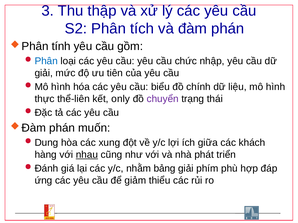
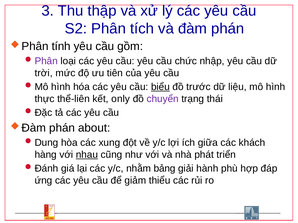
Phân colour: blue -> purple (46, 61)
giải: giải -> trời (44, 73)
biểu underline: none -> present (160, 87)
chính: chính -> trước (199, 87)
muốn: muốn -> about (94, 128)
phím: phím -> hành (207, 169)
